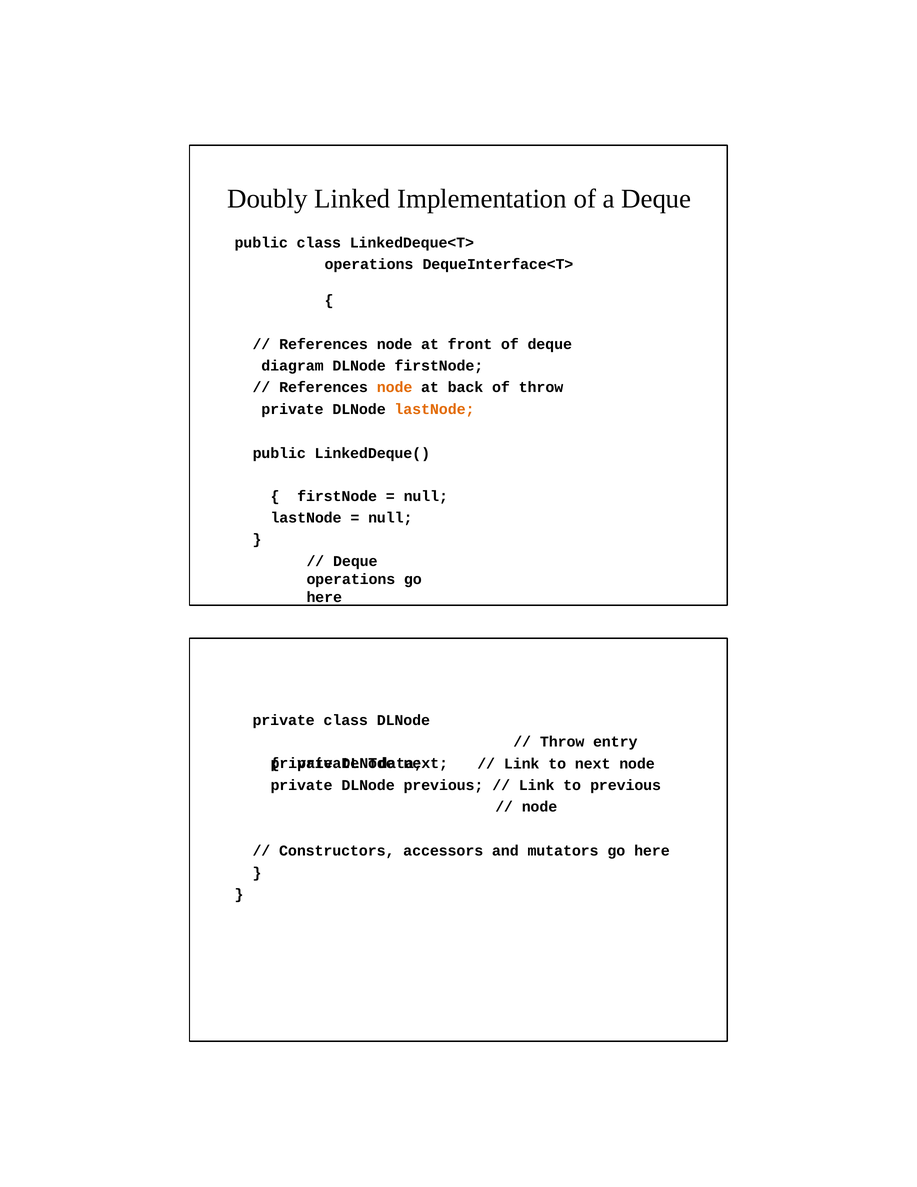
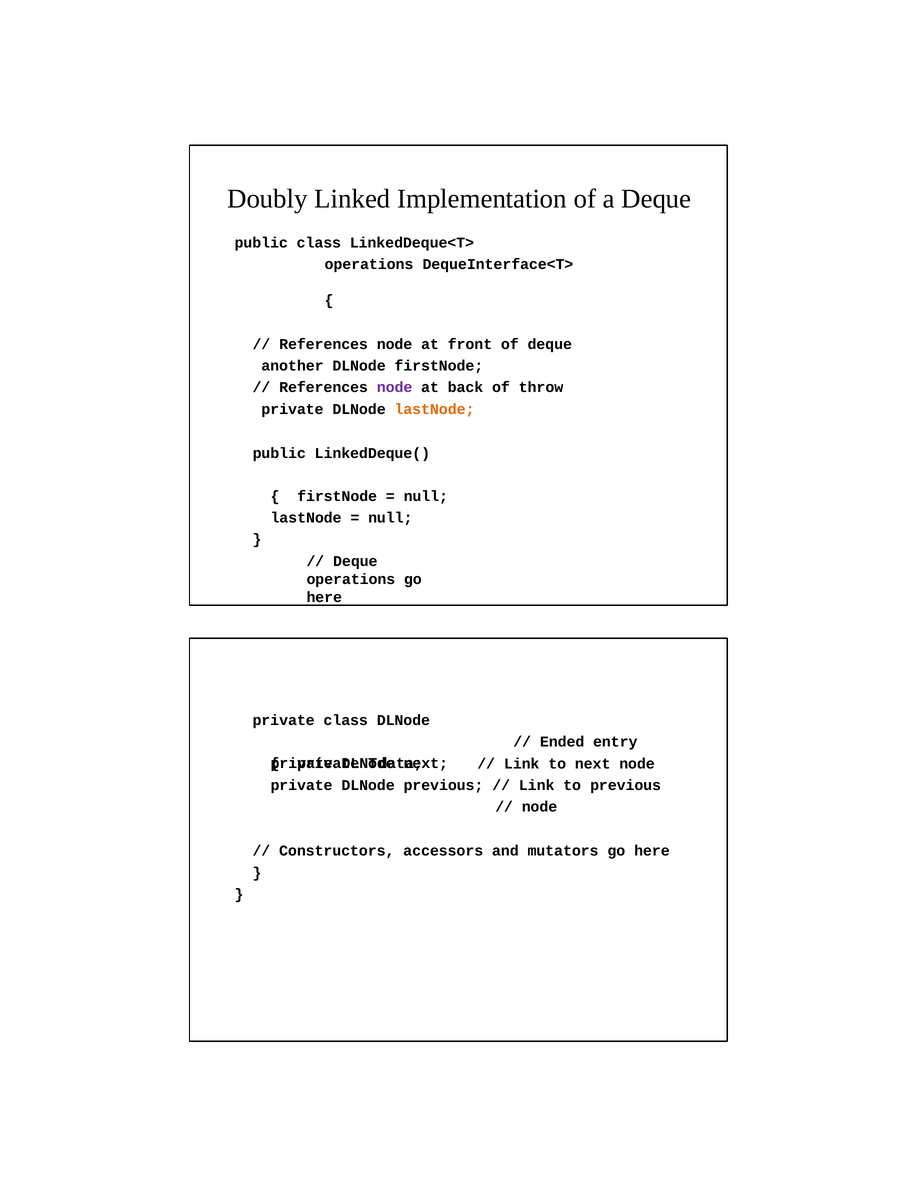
diagram: diagram -> another (292, 366)
node colour: orange -> purple (395, 387)
Throw: Throw -> Ended (562, 742)
